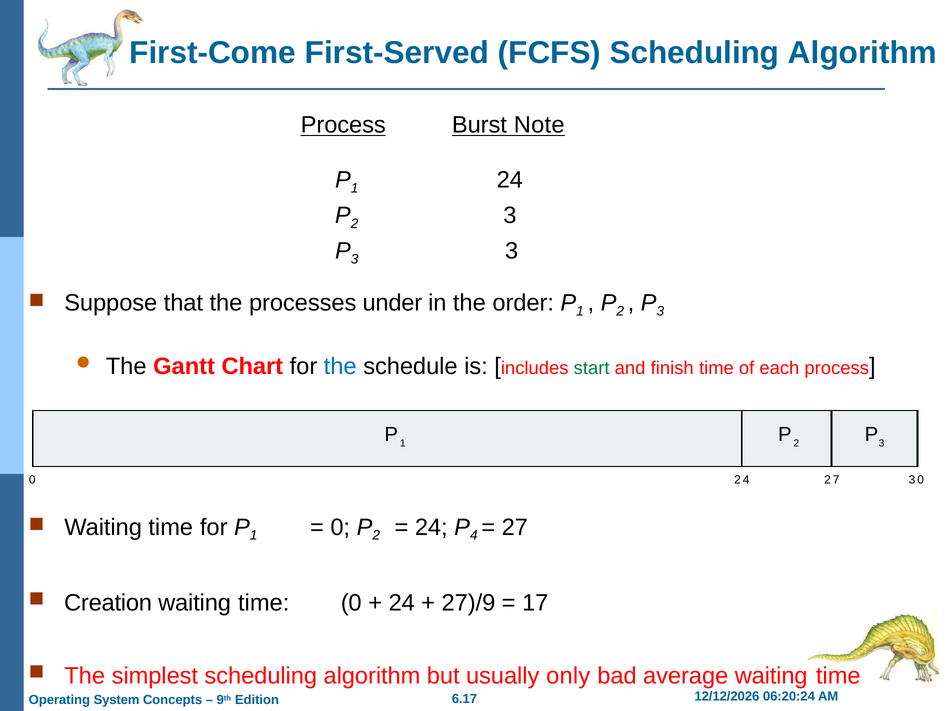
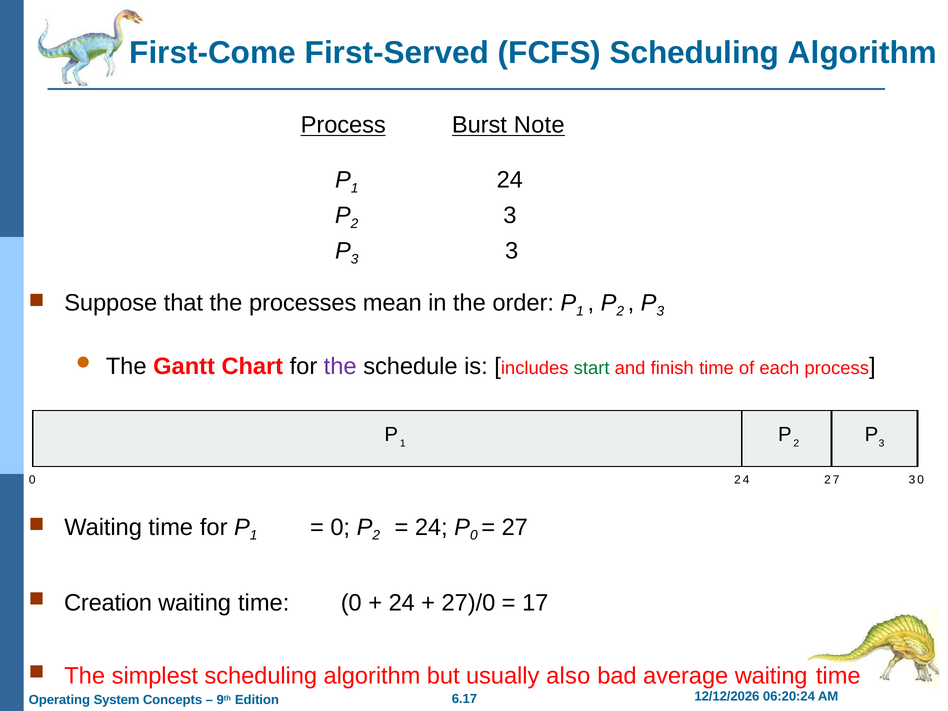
under: under -> mean (392, 303)
the colour: blue -> purple (340, 366)
4: 4 -> 0 (474, 535)
27)/9: 27)/9 -> 27)/0 (468, 603)
only: only -> also (568, 676)
